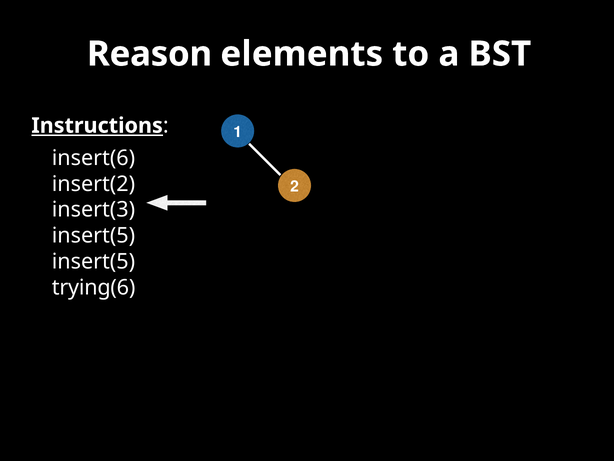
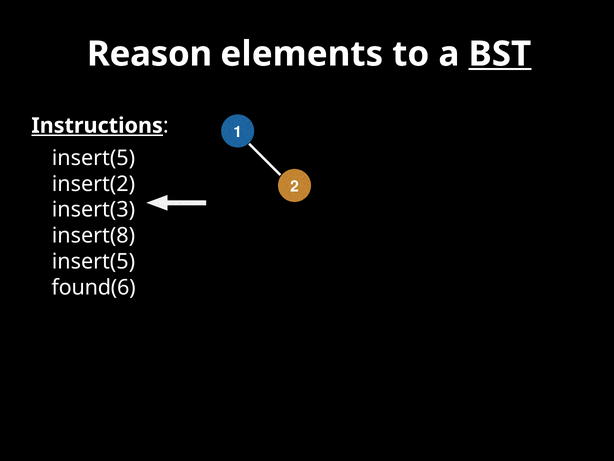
BST underline: none -> present (500, 54)
insert(6: insert(6 -> insert(5 (93, 158)
insert(5: insert(5 -> insert(8 (93, 236)
trying(6: trying(6 -> found(6 (94, 287)
